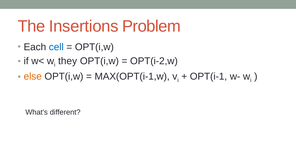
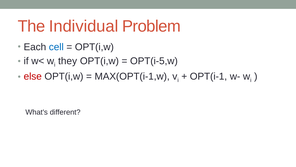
Insertions: Insertions -> Individual (84, 26)
OPT(i-2,w: OPT(i-2,w -> OPT(i-5,w (154, 61)
else colour: orange -> red (33, 76)
